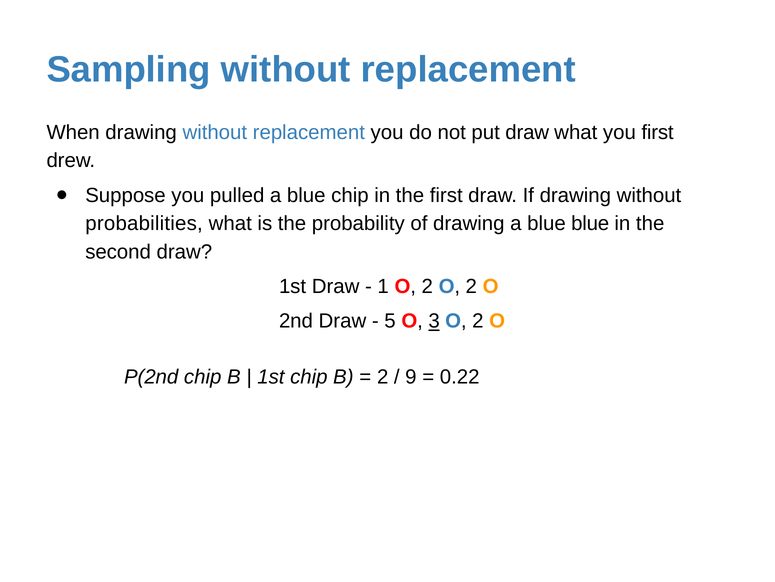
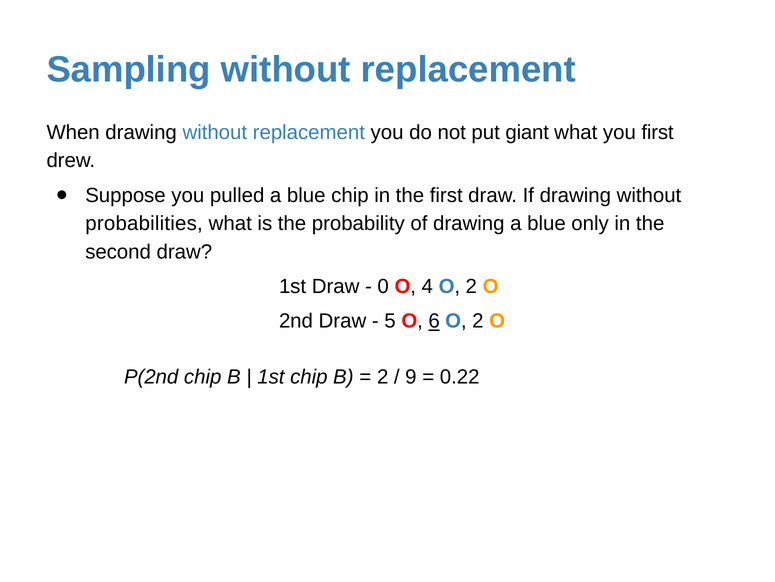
put draw: draw -> giant (527, 132)
blue blue: blue -> only (590, 223)
1: 1 -> 0 (383, 286)
2: 2 -> 4 (427, 286)
3: 3 -> 6 (434, 321)
